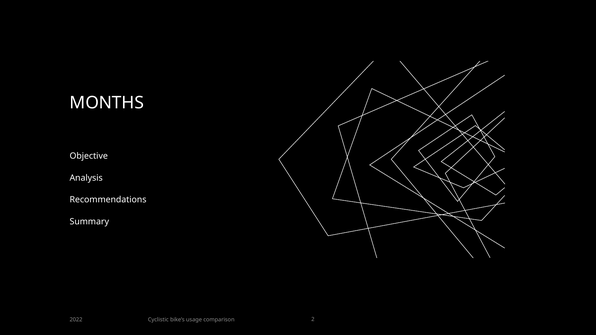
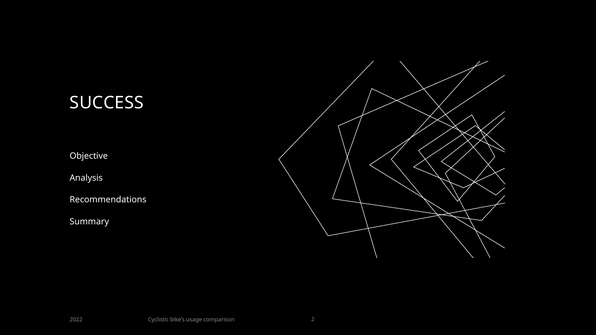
MONTHS: MONTHS -> SUCCESS (107, 103)
